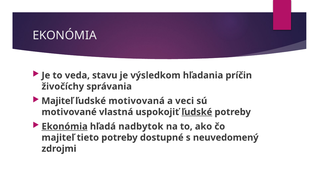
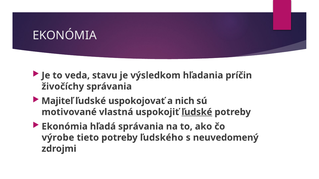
motivovaná: motivovaná -> uspokojovať (137, 101)
veci: veci -> nich (185, 101)
Ekonómia underline: present -> none (65, 127)
hľadá nadbytok: nadbytok -> správania (141, 127)
majiteľ: majiteľ -> výrobe (58, 138)
dostupné: dostupné -> ľudského (162, 138)
